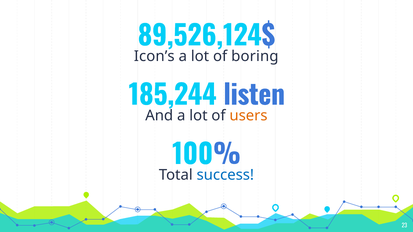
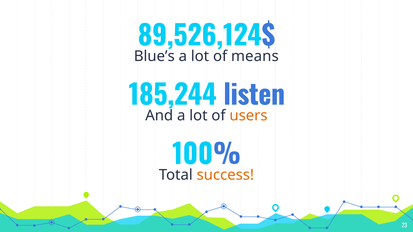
Icon’s: Icon’s -> Blue’s (154, 56)
boring: boring -> means (255, 56)
success colour: blue -> orange (225, 175)
